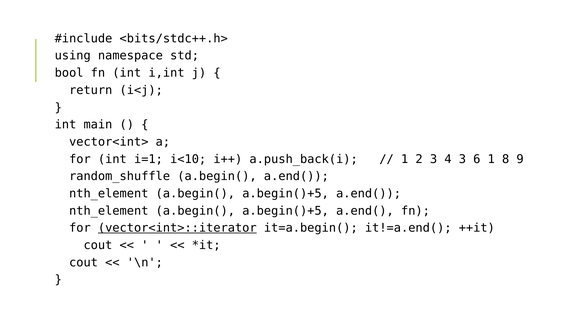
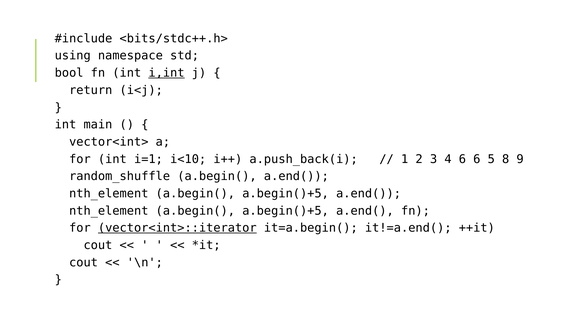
i,int underline: none -> present (167, 73)
4 3: 3 -> 6 (462, 159)
6 1: 1 -> 5 (491, 159)
